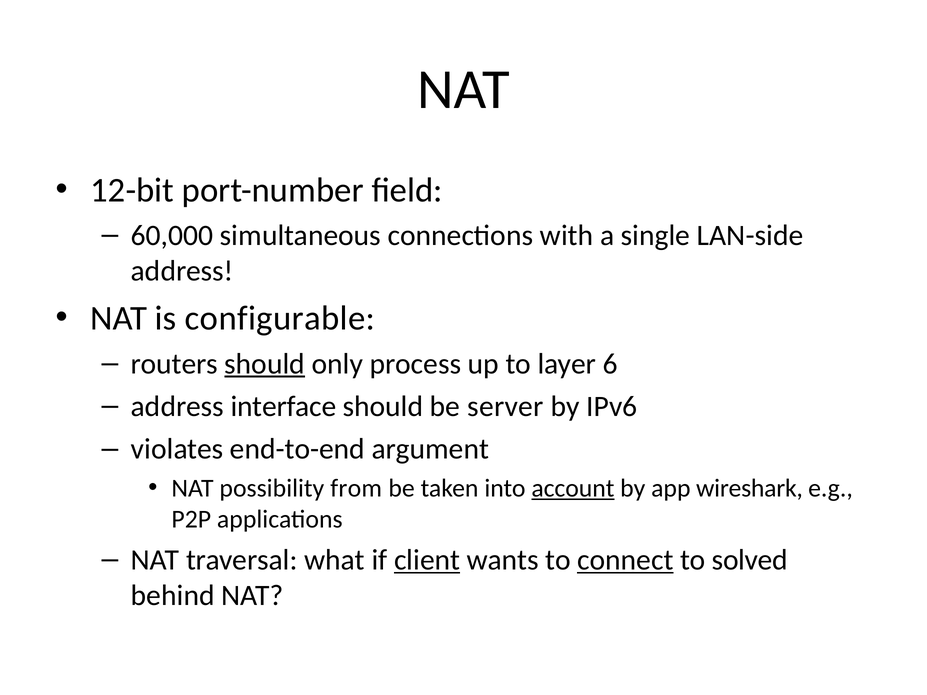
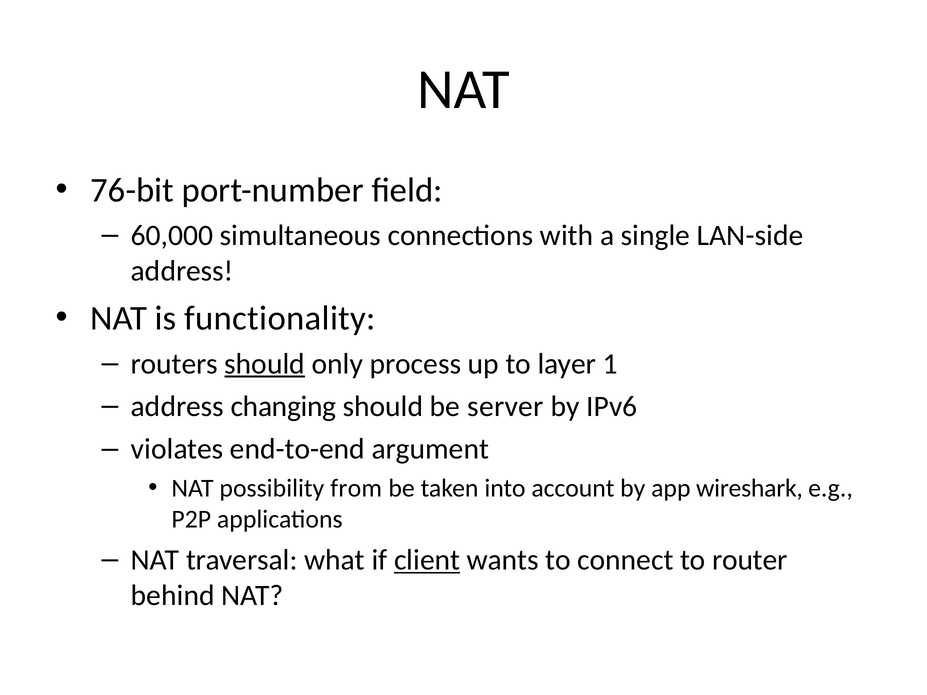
12-bit: 12-bit -> 76-bit (132, 190)
configurable: configurable -> functionality (280, 318)
6: 6 -> 1 (610, 364)
interface: interface -> changing (283, 407)
account underline: present -> none (573, 489)
connect underline: present -> none (625, 560)
solved: solved -> router (750, 560)
